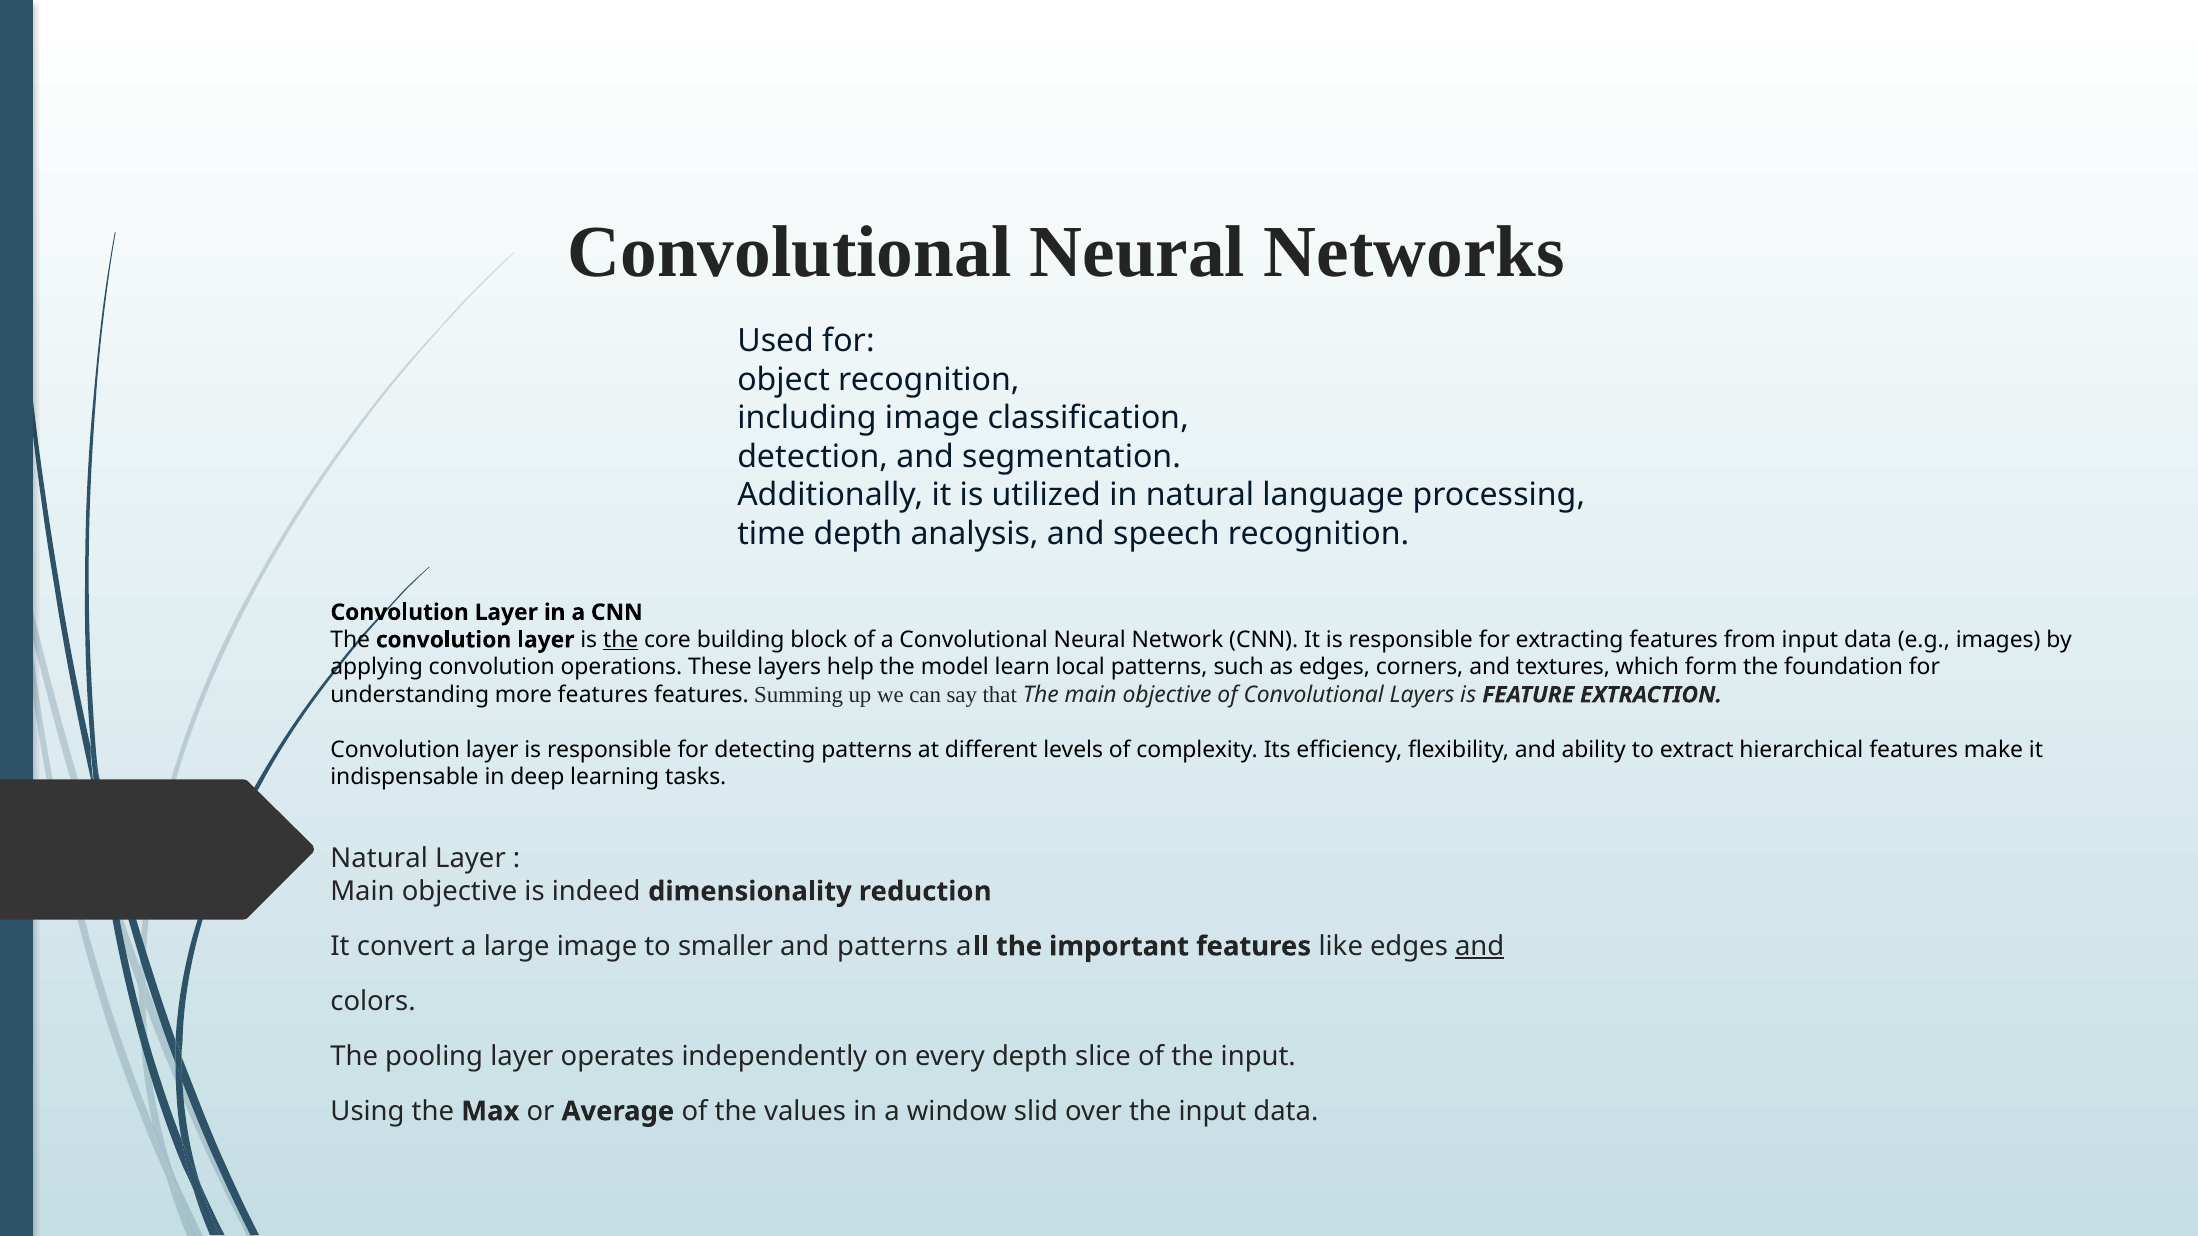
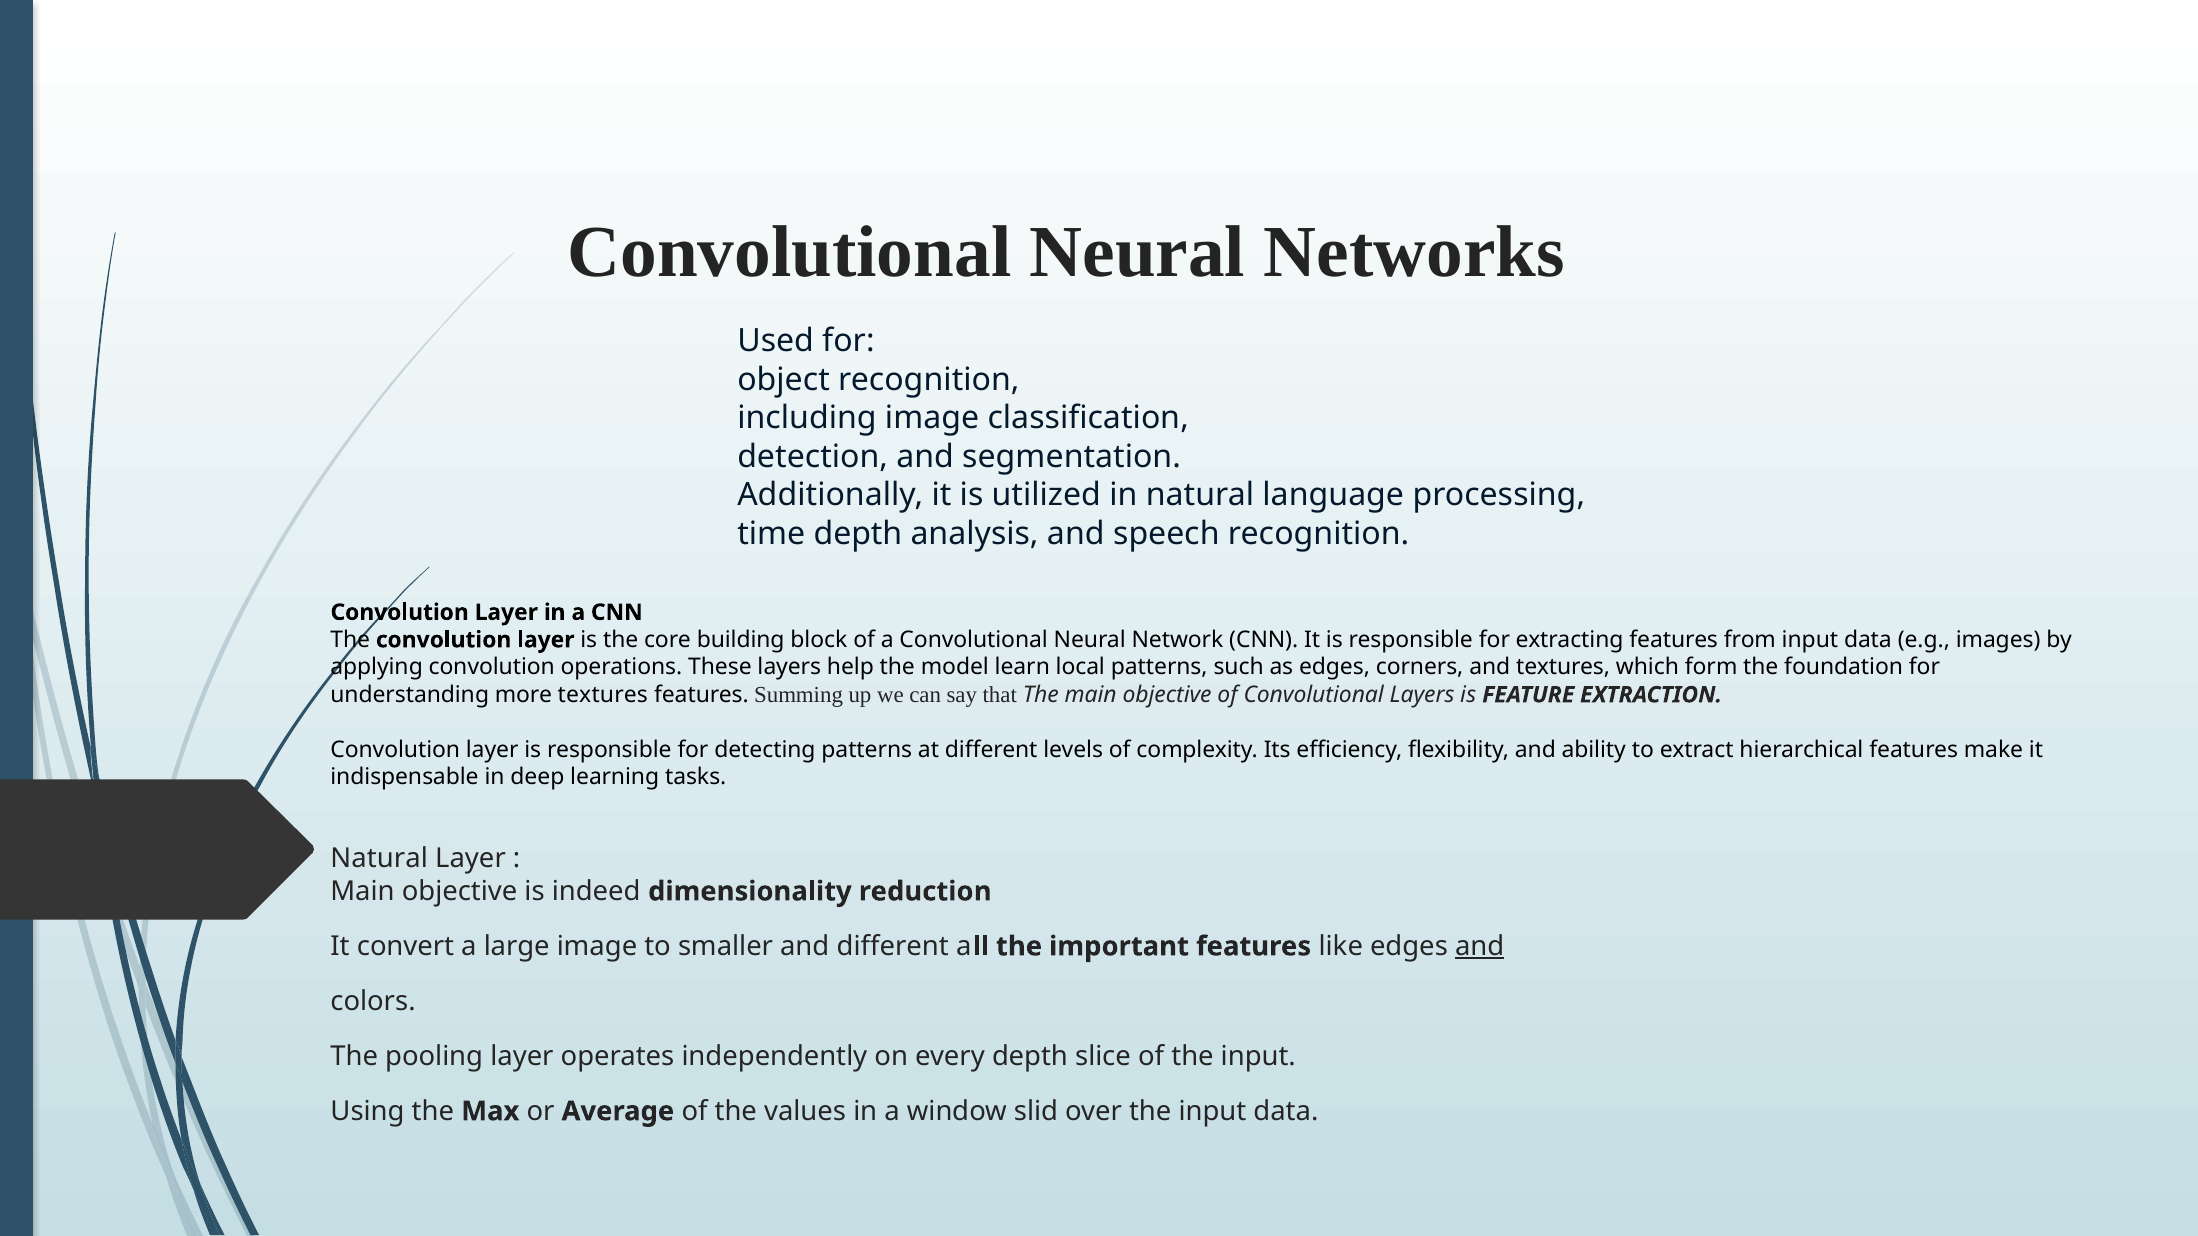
the underline: present -> none (621, 640)
more features: features -> textures (603, 695)
and patterns: patterns -> different (893, 947)
